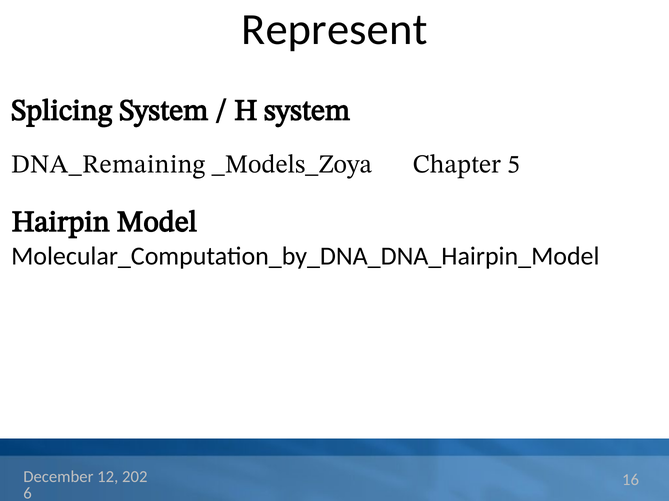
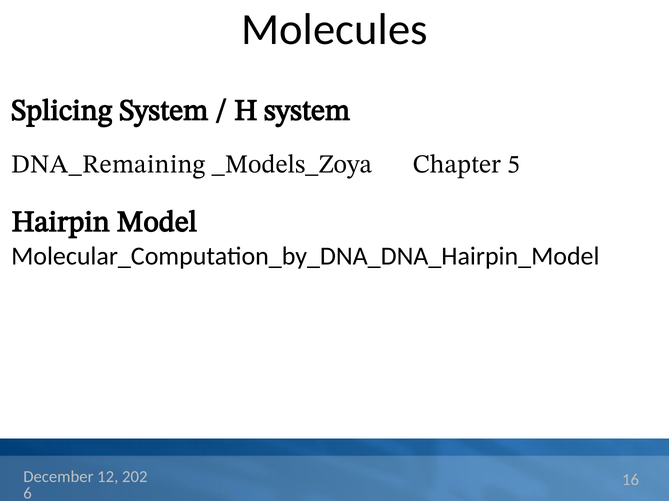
Represent: Represent -> Molecules (335, 29)
